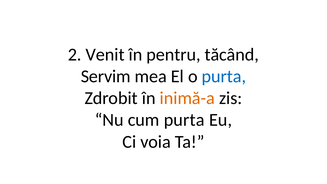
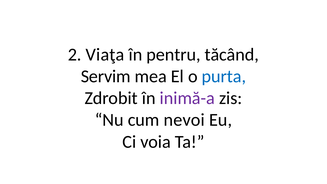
Venit: Venit -> Viaţa (105, 55)
inimă-a colour: orange -> purple (187, 98)
cum purta: purta -> nevoi (184, 120)
